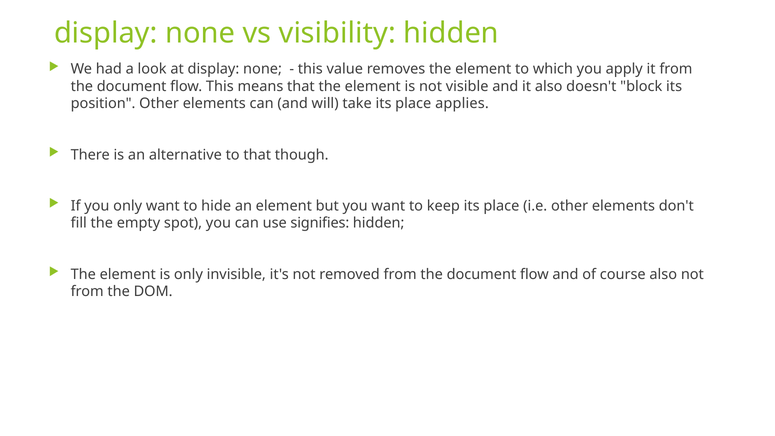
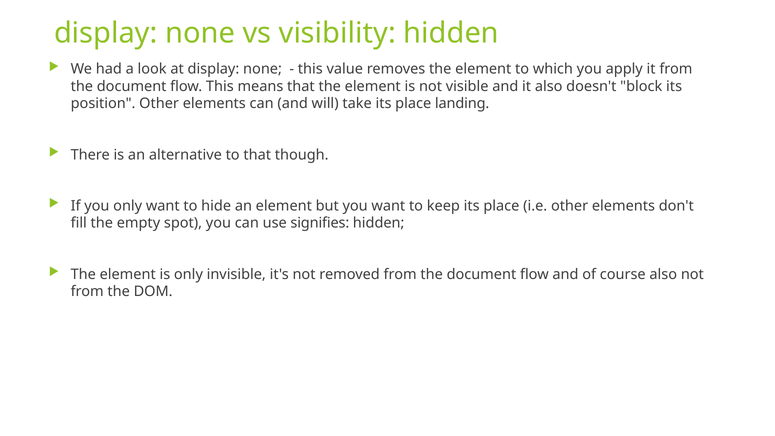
applies: applies -> landing (462, 104)
